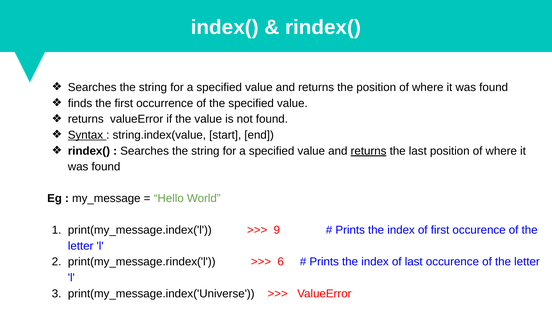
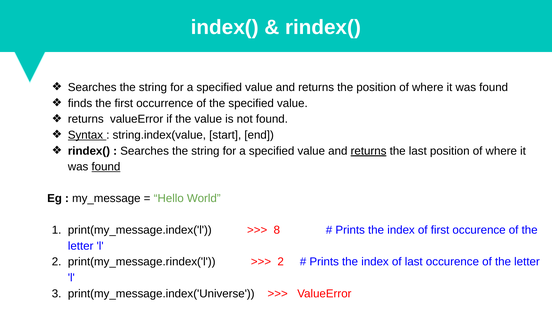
found underline: none -> present (106, 167)
9: 9 -> 8 (277, 231)
6: 6 -> 2 (281, 262)
